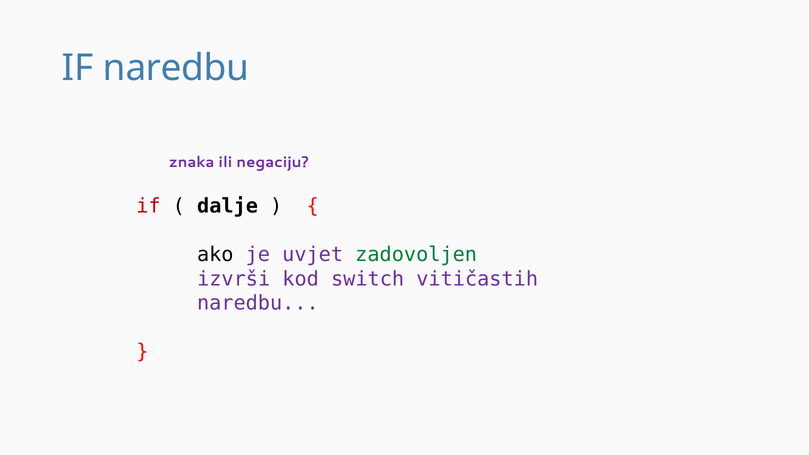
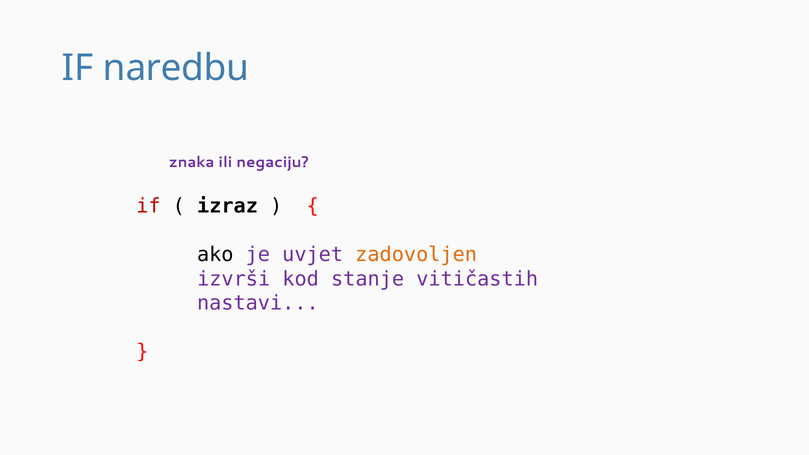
dalje: dalje -> izraz (228, 206)
zadovoljen colour: green -> orange (416, 255)
switch: switch -> stanje (368, 279)
naredbu: naredbu -> nastavi (258, 303)
